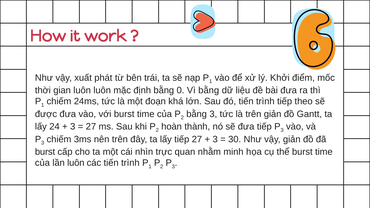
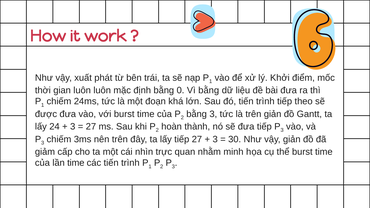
burst: burst -> giảm (45, 152)
lần luôn: luôn -> time (76, 163)
